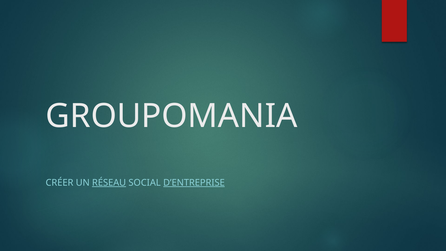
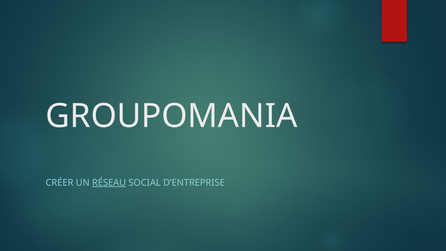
D’ENTREPRISE underline: present -> none (194, 183)
